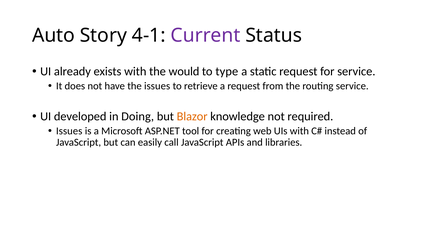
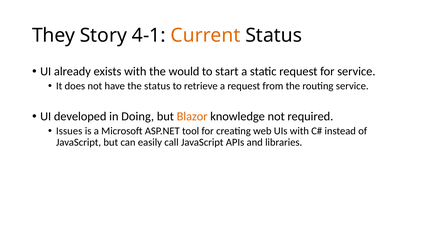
Auto: Auto -> They (54, 36)
Current colour: purple -> orange (206, 36)
type: type -> start (227, 71)
the issues: issues -> status (157, 86)
